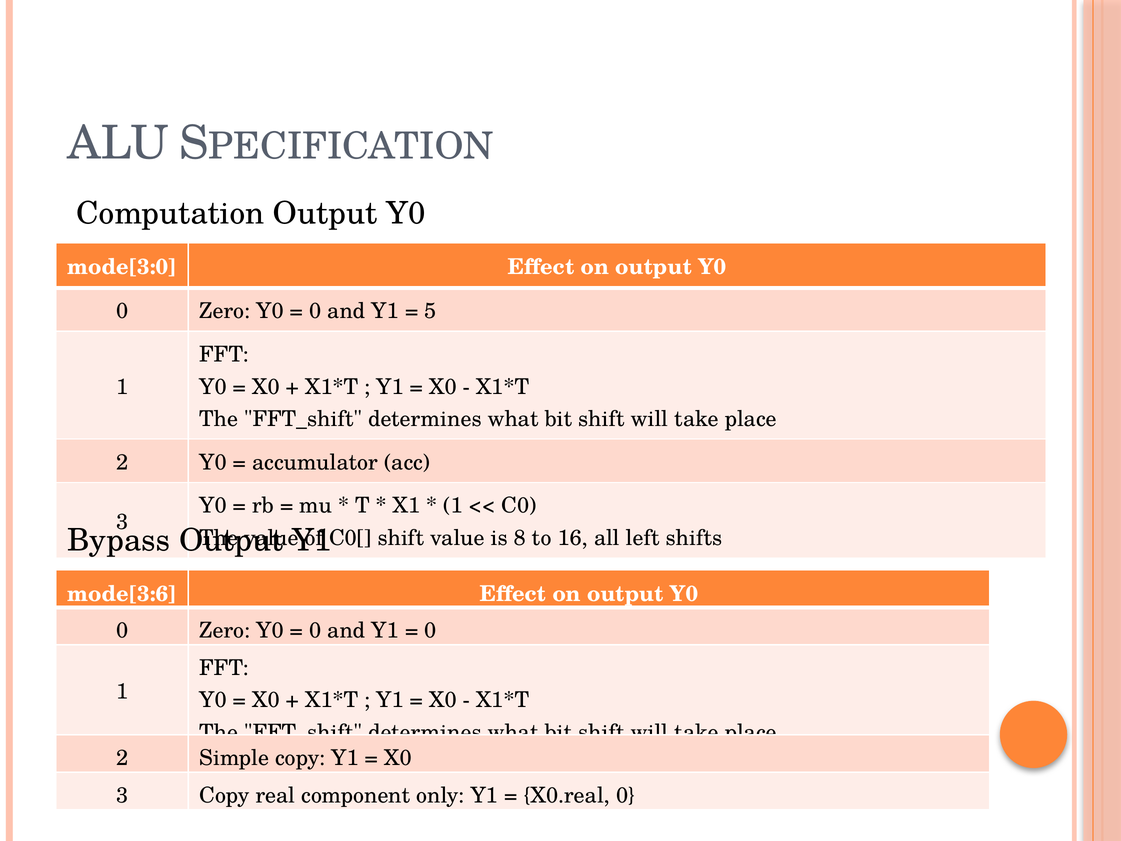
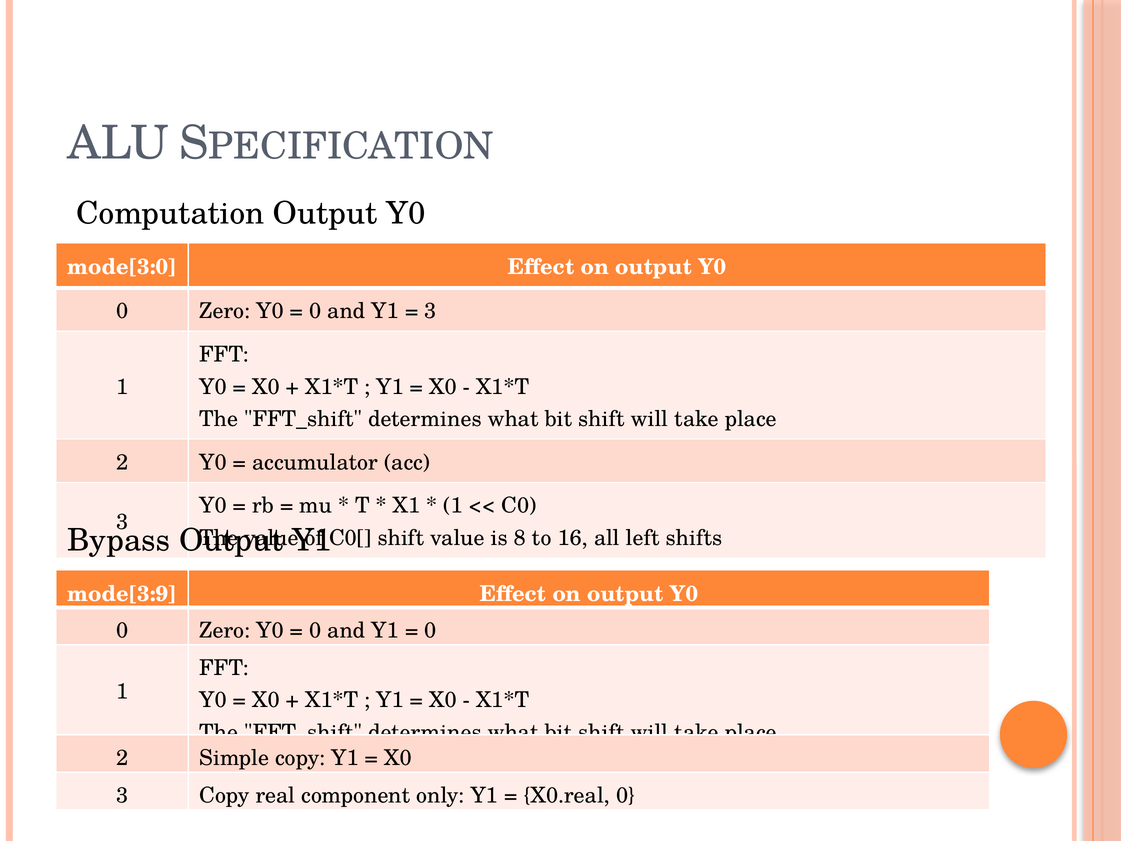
5: 5 -> 3 (430, 311)
mode[3:6: mode[3:6 -> mode[3:9 (122, 594)
